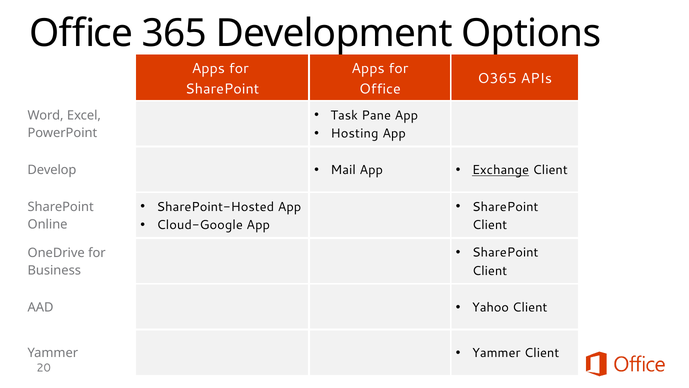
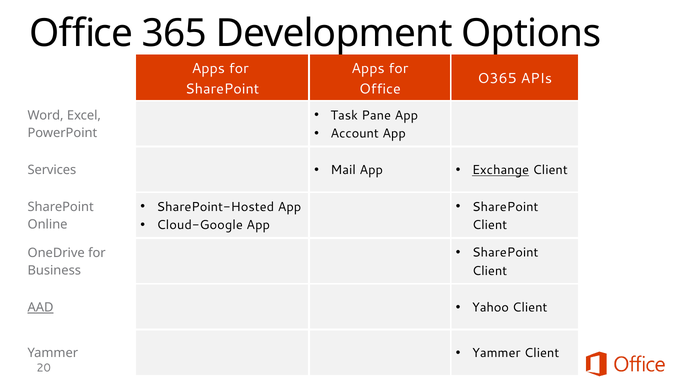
Hosting: Hosting -> Account (355, 133)
Develop: Develop -> Services (52, 170)
AAD underline: none -> present (41, 307)
